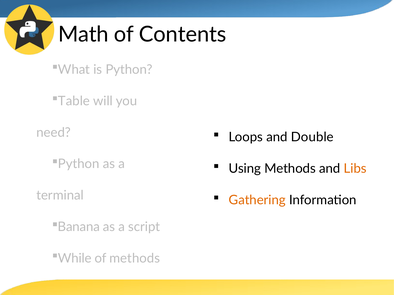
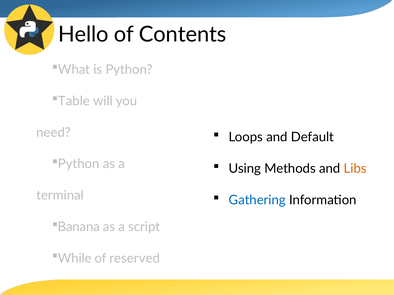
Math: Math -> Hello (83, 34)
Double: Double -> Default (312, 137)
Gathering colour: orange -> blue (257, 200)
of methods: methods -> reserved (135, 259)
